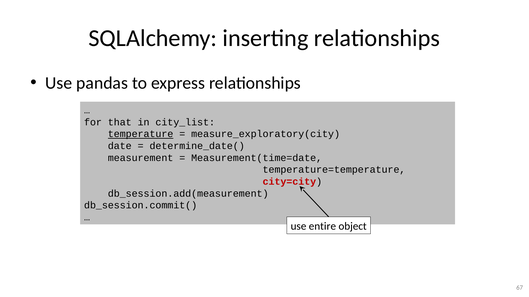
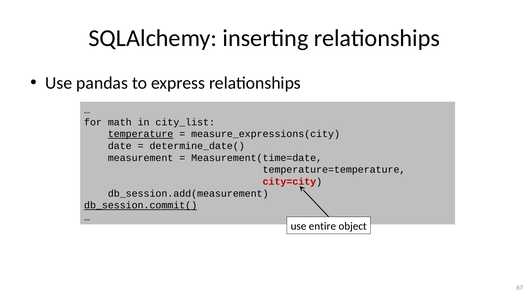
that: that -> math (120, 122)
measure_exploratory(city: measure_exploratory(city -> measure_expressions(city (266, 134)
db_session.commit( underline: none -> present (141, 206)
